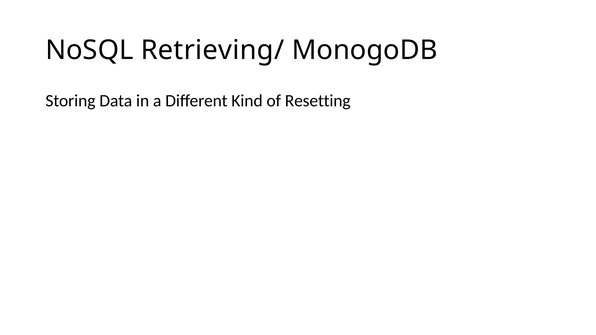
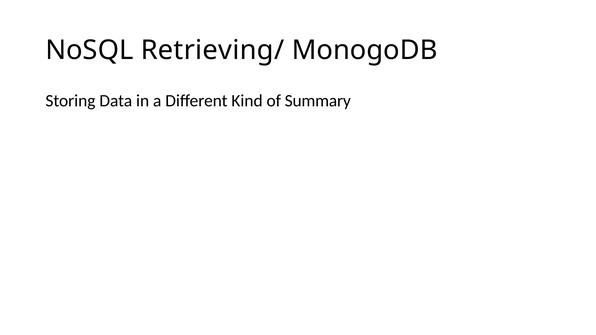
Resetting: Resetting -> Summary (318, 101)
